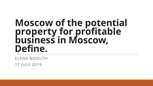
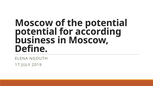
property: property -> potential (36, 32)
profitable: profitable -> according (98, 32)
